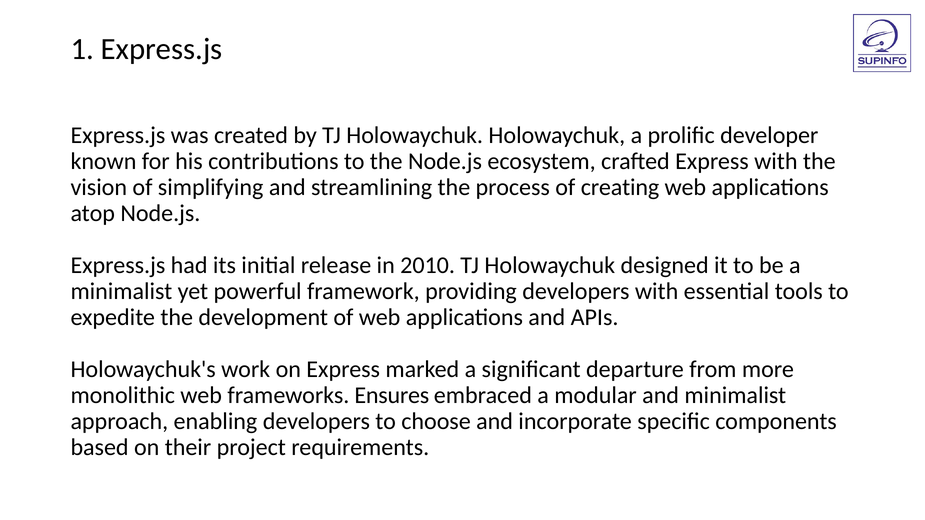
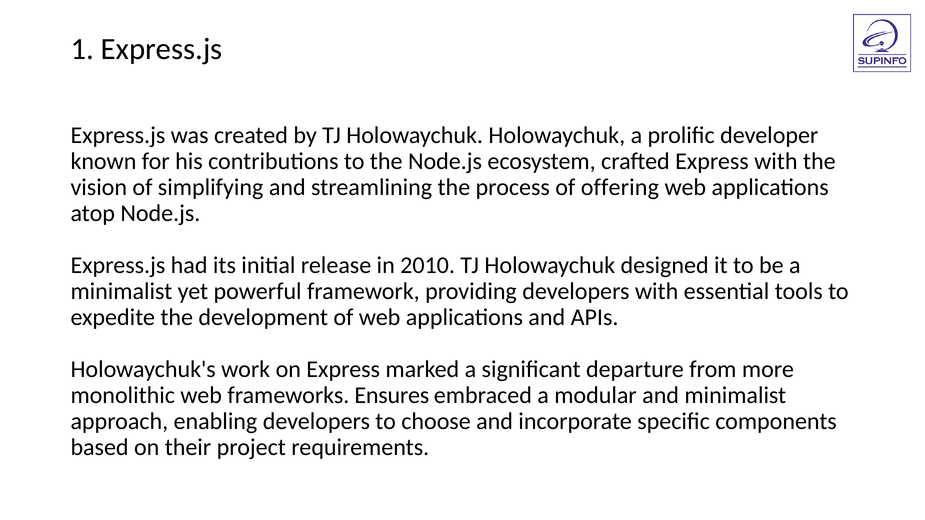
creating: creating -> offering (620, 188)
